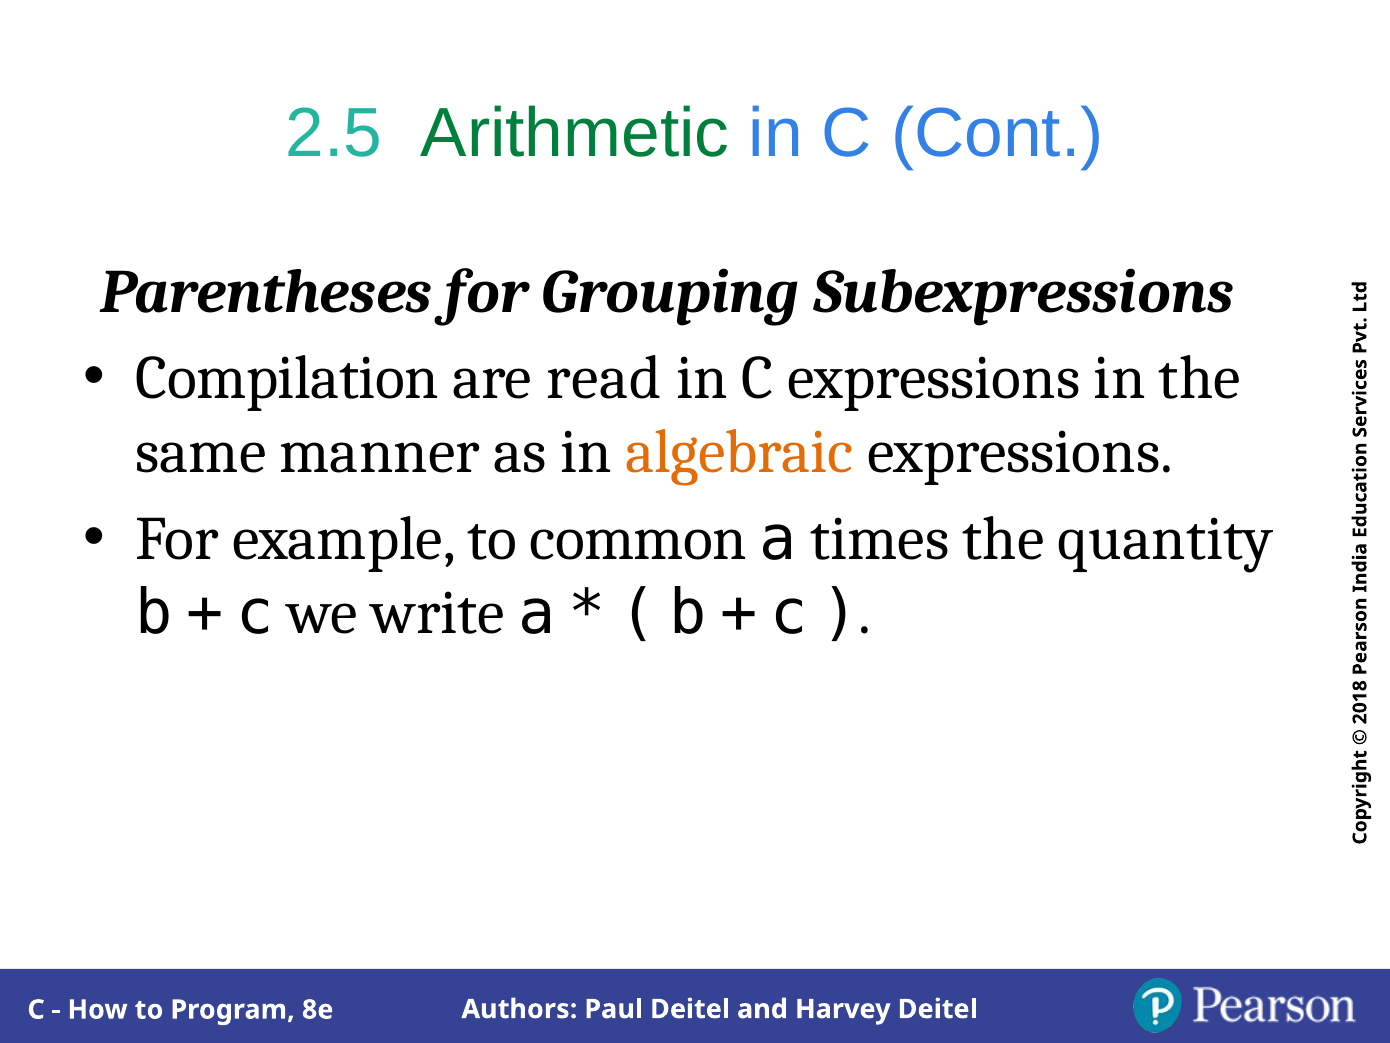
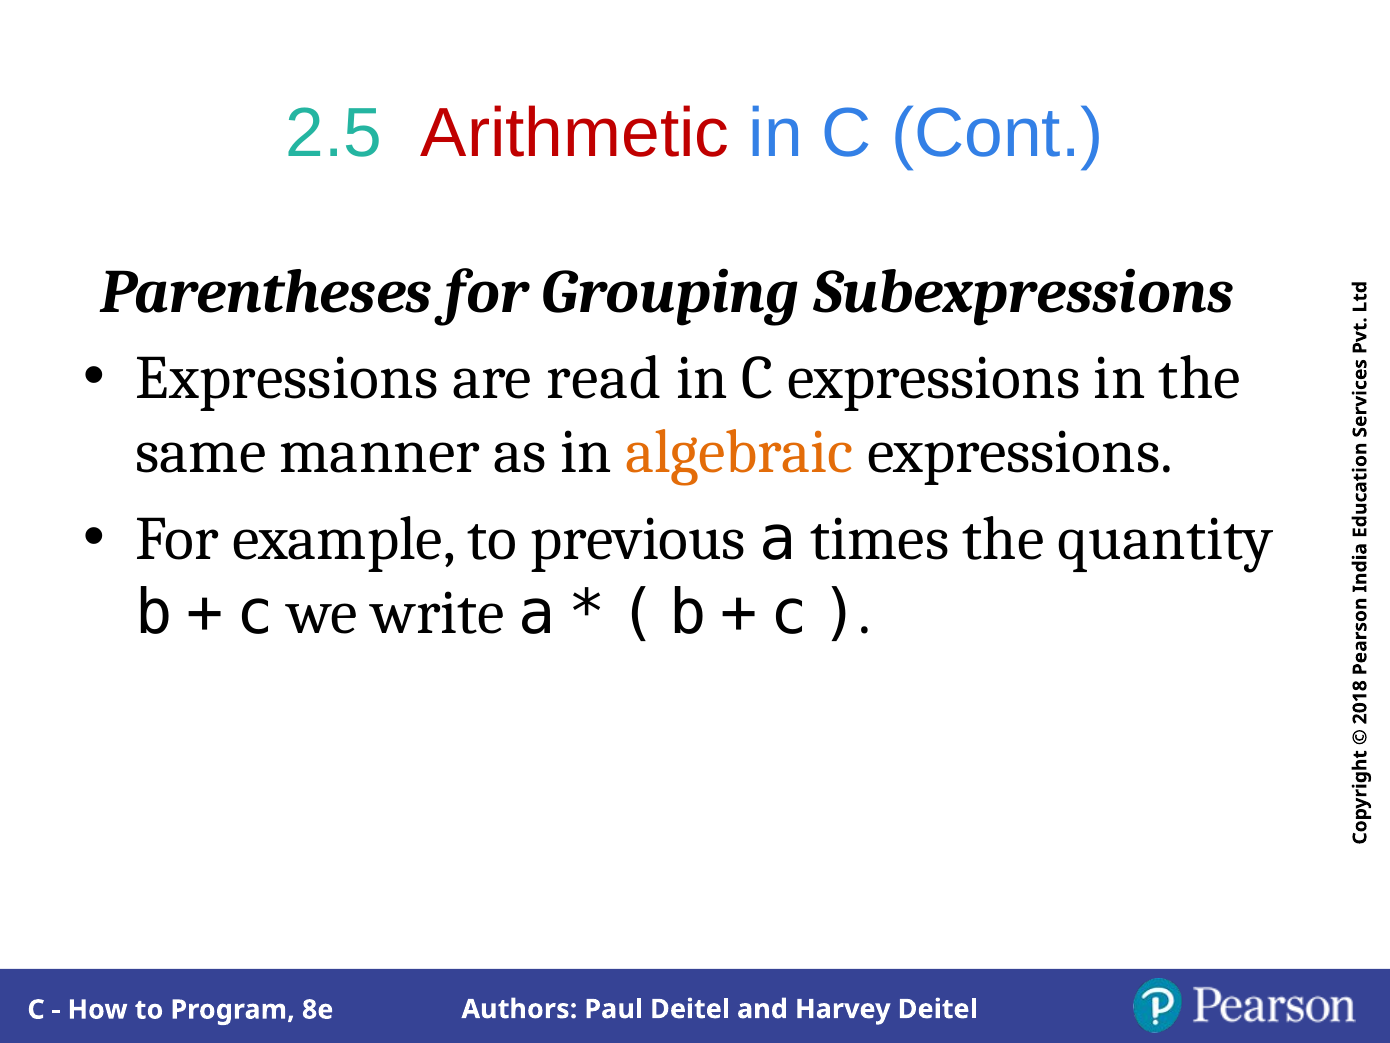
Arithmetic colour: green -> red (575, 133)
Compilation: Compilation -> Expressions (287, 378)
common: common -> previous (638, 539)
